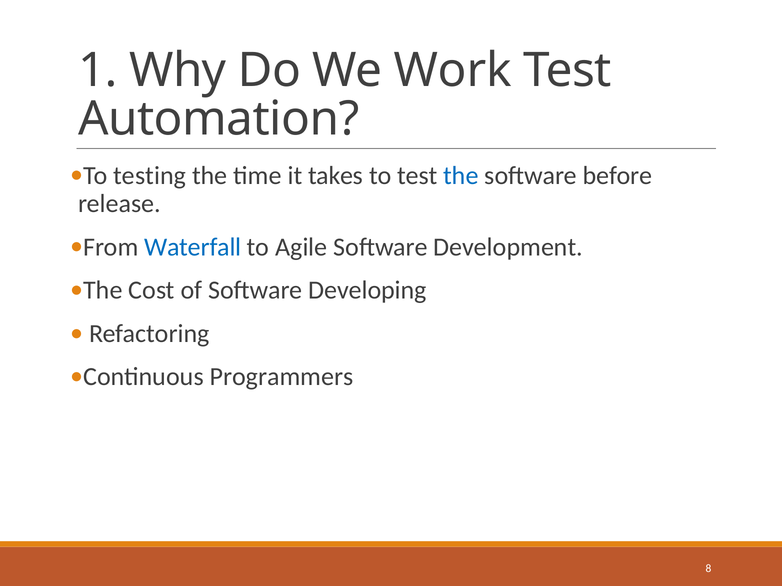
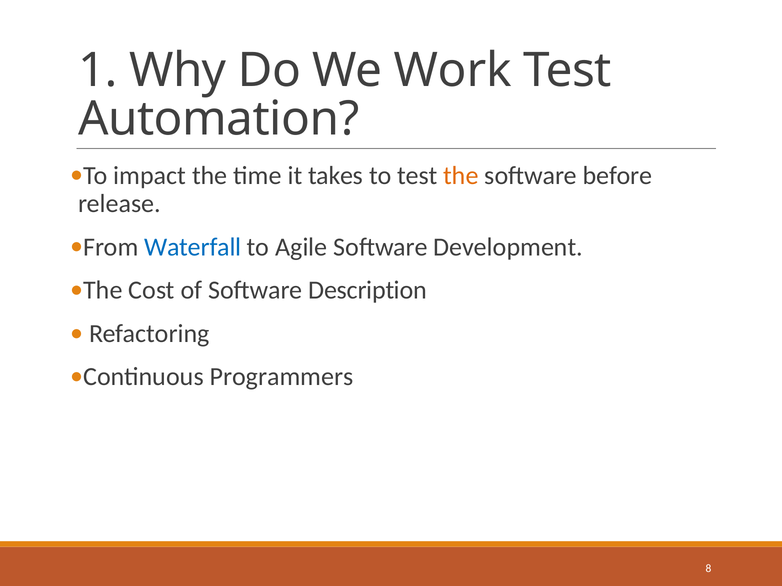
testing: testing -> impact (150, 176)
the colour: blue -> orange (461, 176)
Developing: Developing -> Description (368, 291)
